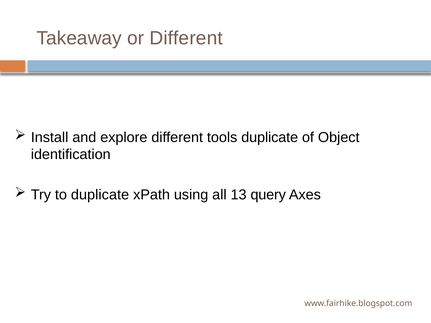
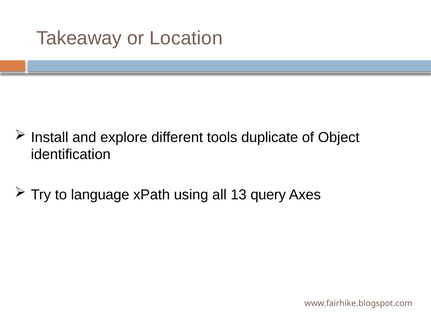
or Different: Different -> Location (186, 38)
to duplicate: duplicate -> language (100, 195)
